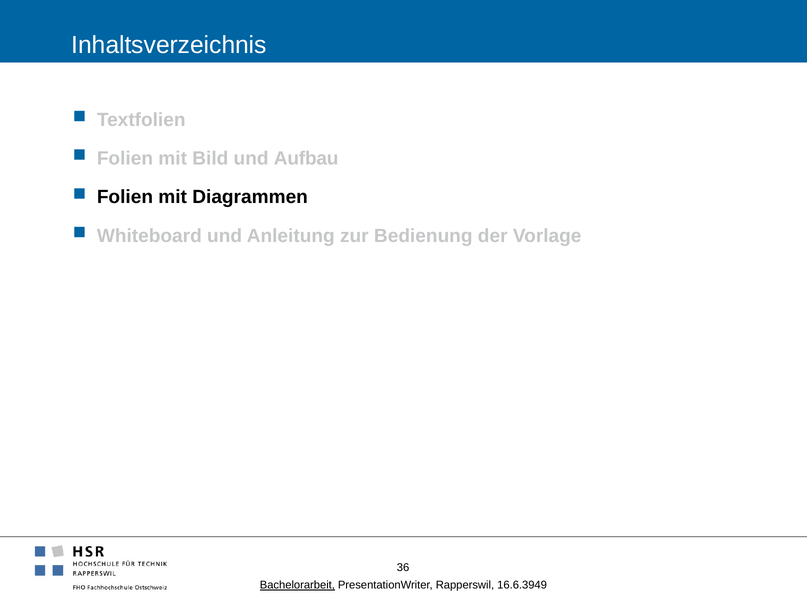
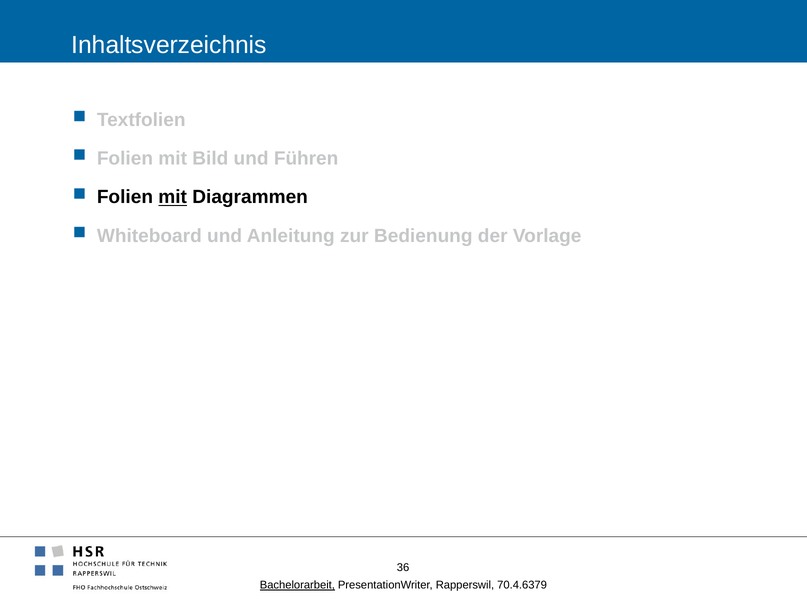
Aufbau: Aufbau -> Führen (306, 158)
mit underline: none -> present (173, 197)
16.6.3949: 16.6.3949 -> 70.4.6379 (522, 585)
